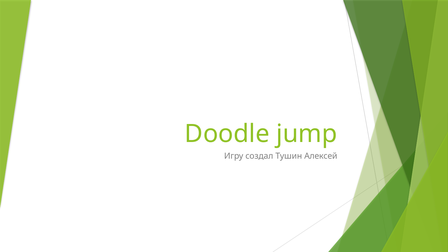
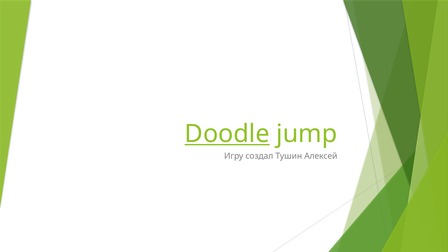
Doodle underline: none -> present (227, 134)
